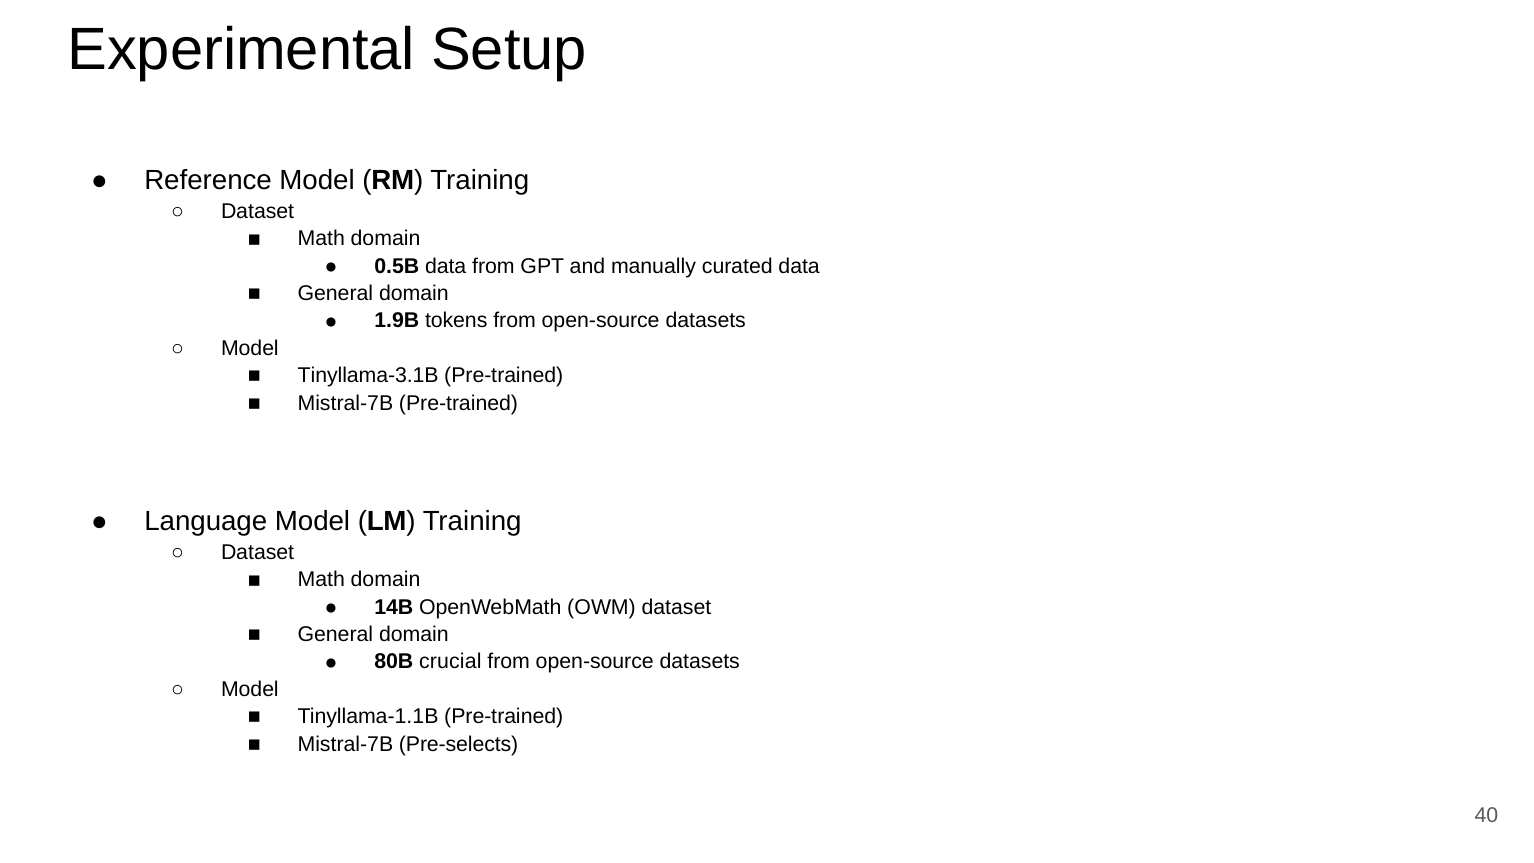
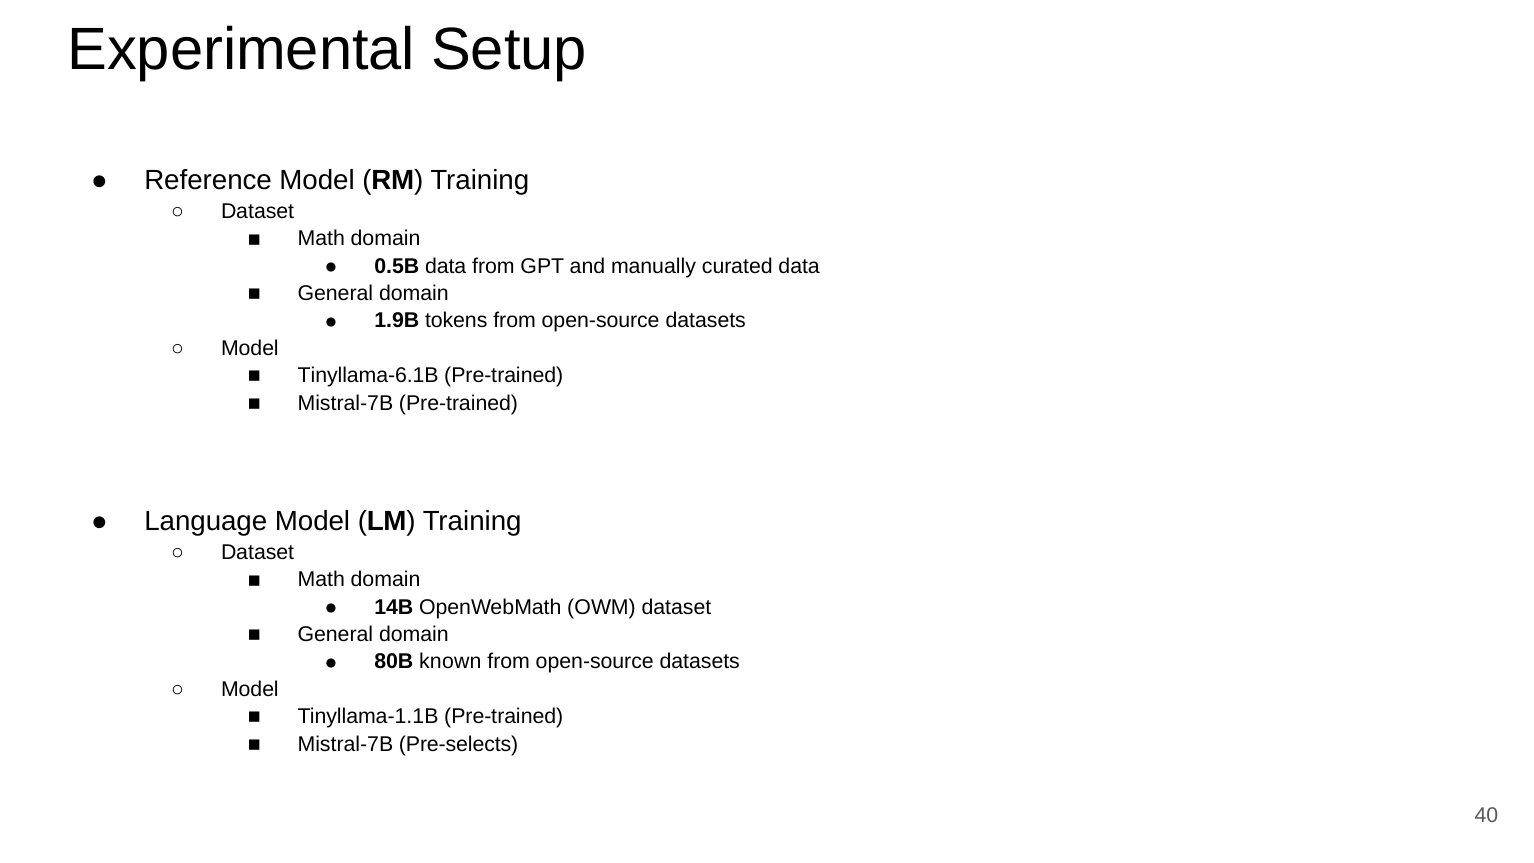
Tinyllama-3.1B: Tinyllama-3.1B -> Tinyllama-6.1B (368, 376)
crucial: crucial -> known (450, 662)
